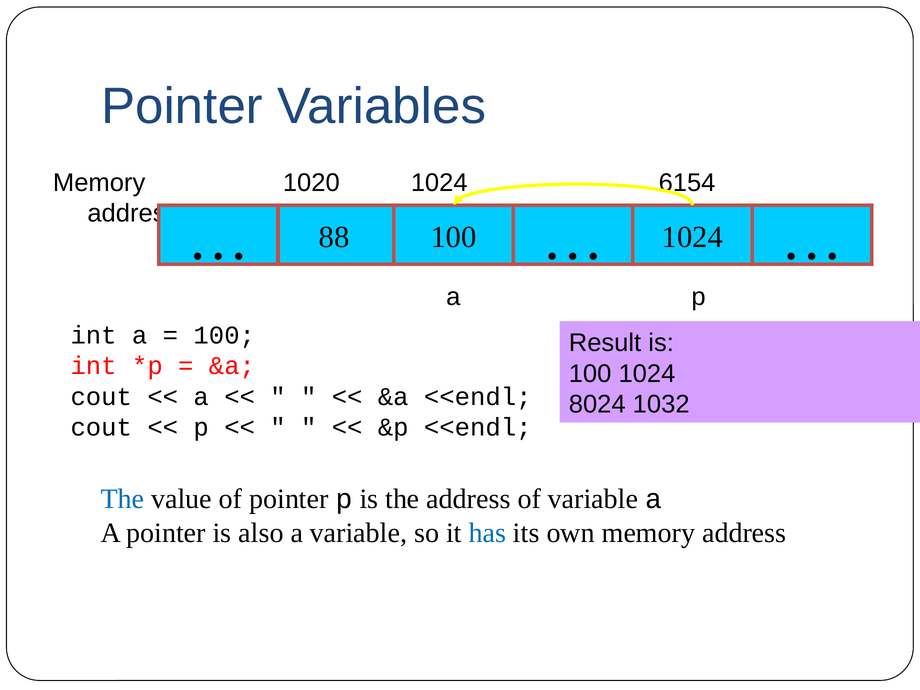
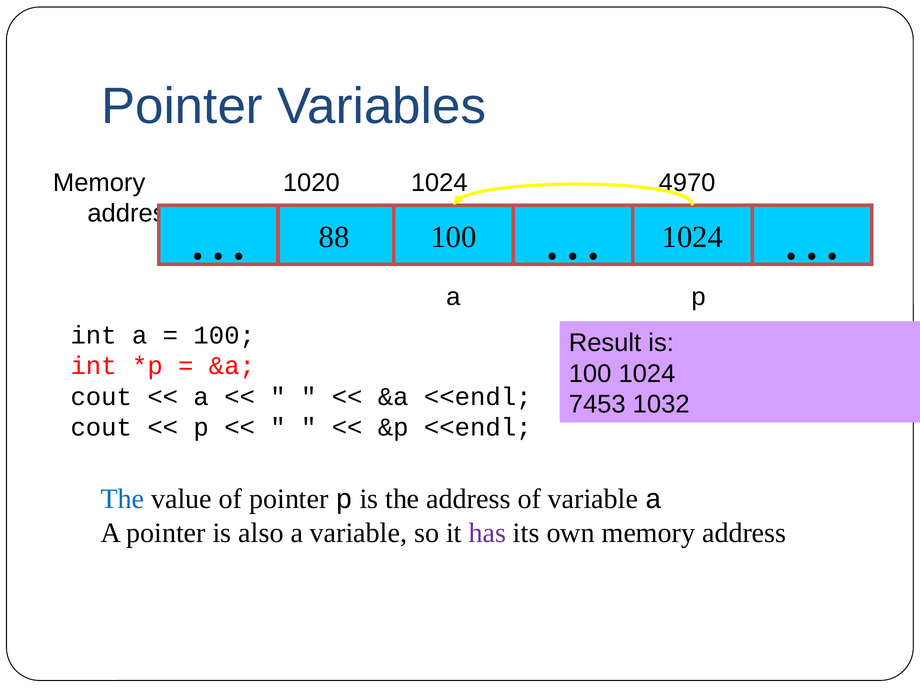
6154: 6154 -> 4970 (687, 183)
8024: 8024 -> 7453 (597, 404)
has colour: blue -> purple (487, 533)
